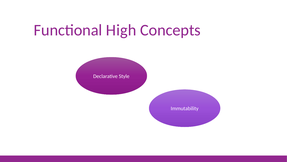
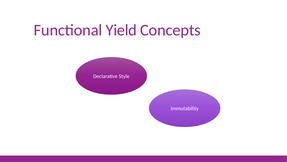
High: High -> Yield (121, 30)
